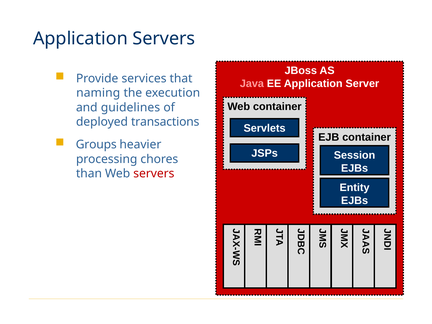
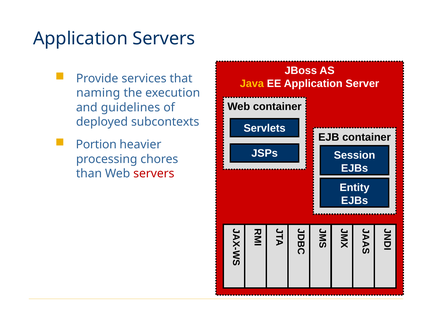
Java colour: pink -> yellow (252, 83)
transactions: transactions -> subcontexts (165, 122)
Groups: Groups -> Portion (96, 145)
